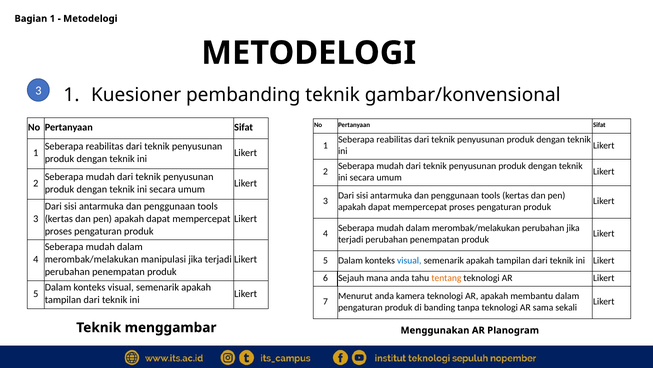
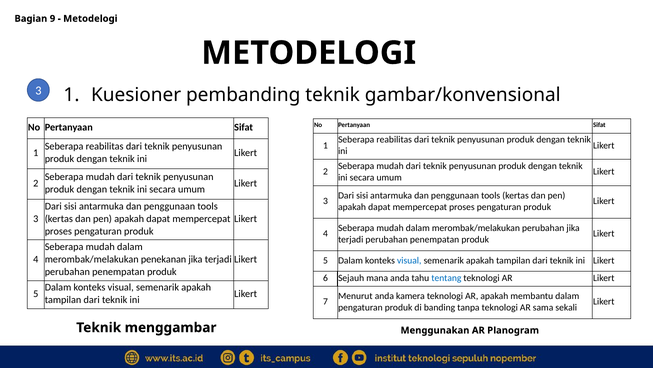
Bagian 1: 1 -> 9 (53, 19)
manipulasi: manipulasi -> penekanan (164, 259)
tentang colour: orange -> blue (446, 277)
